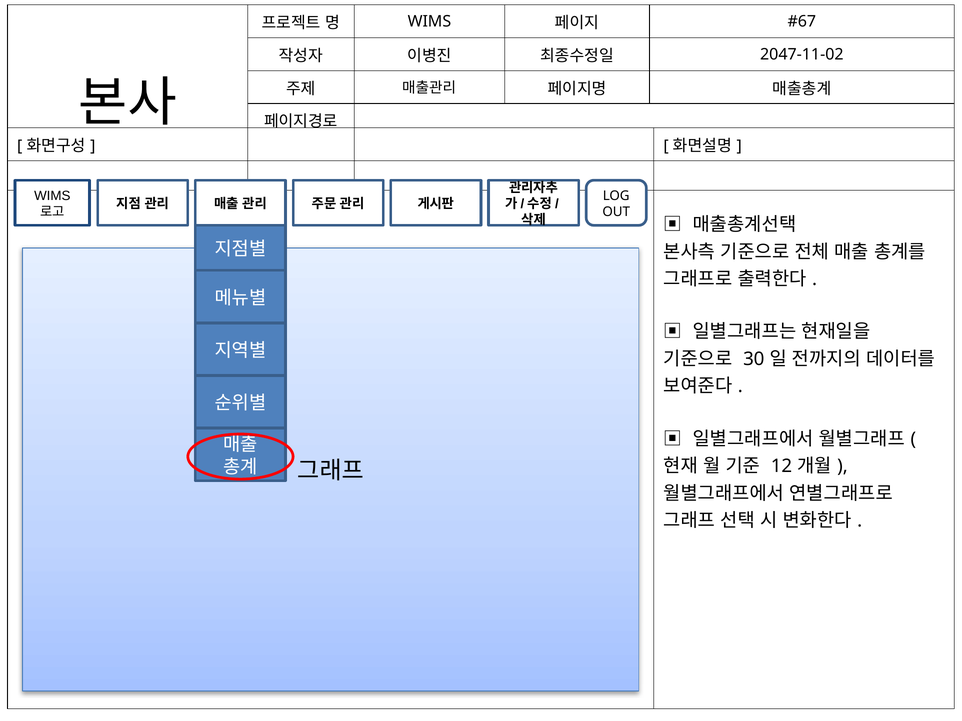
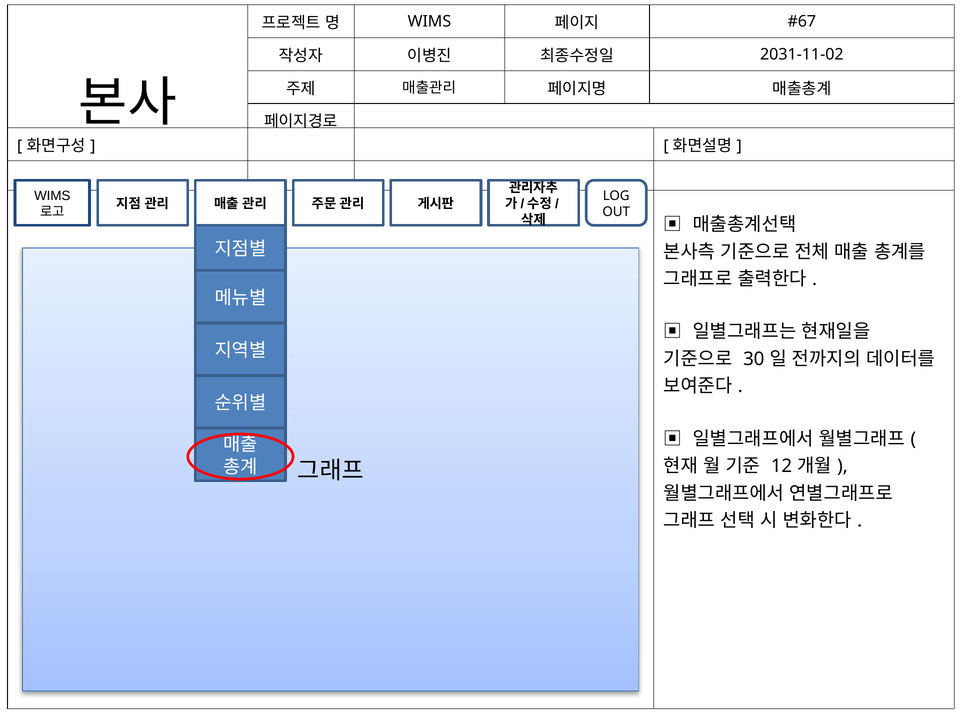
2047-11-02: 2047-11-02 -> 2031-11-02 (802, 54)
